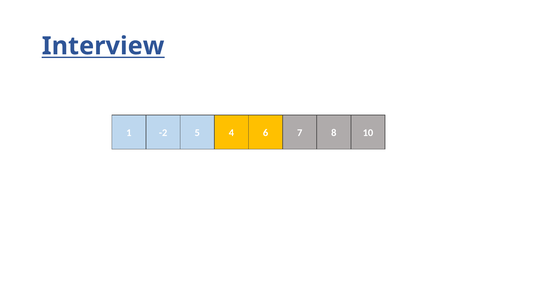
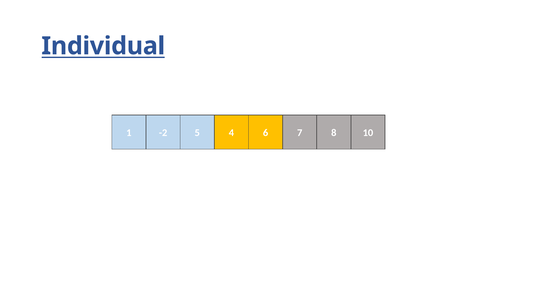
Interview: Interview -> Individual (103, 46)
